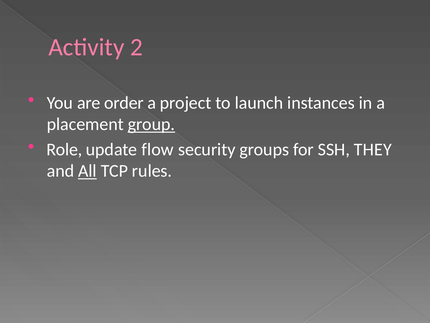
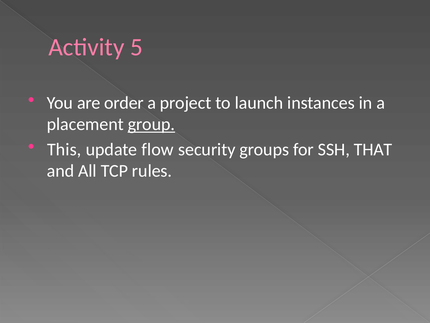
2: 2 -> 5 (136, 47)
Role: Role -> This (64, 149)
THEY: THEY -> THAT (373, 149)
All underline: present -> none (87, 171)
